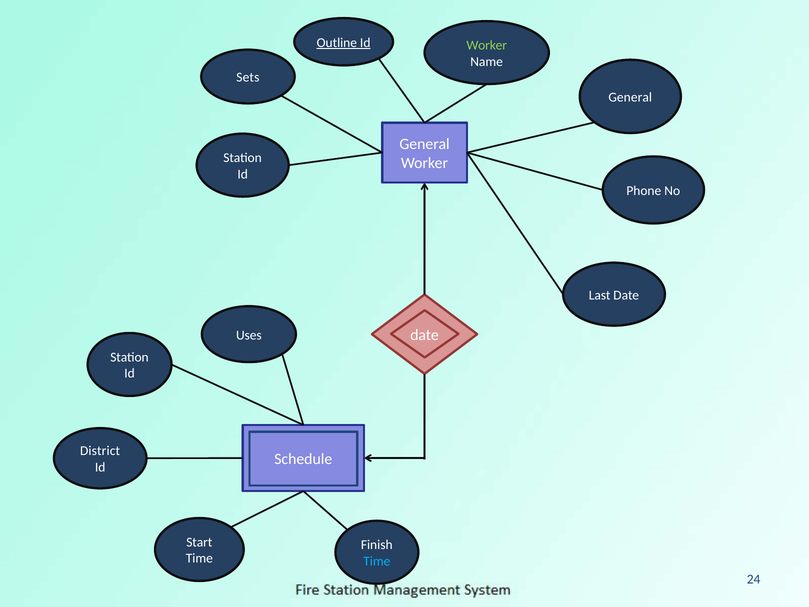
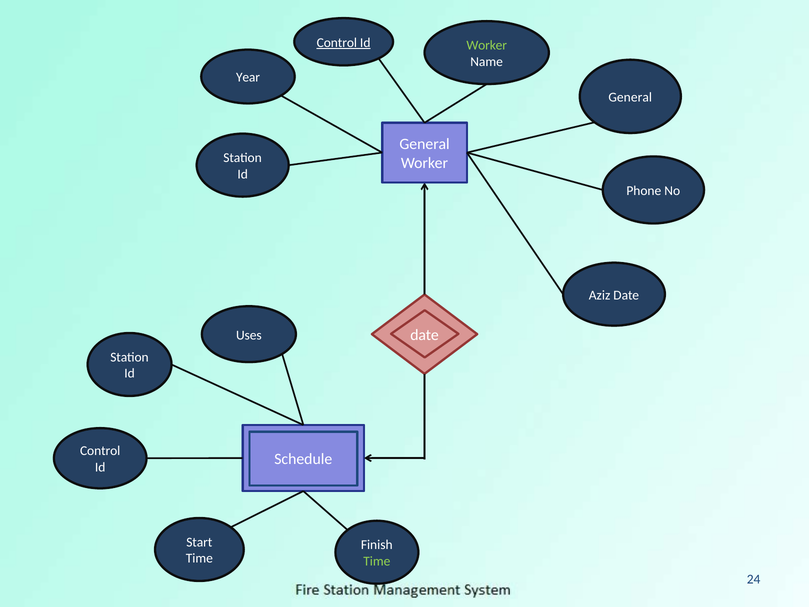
Outline: Outline -> Control (337, 43)
Sets: Sets -> Year (248, 77)
Last: Last -> Aziz (600, 295)
District: District -> Control (100, 451)
Time colour: light blue -> light green (377, 561)
